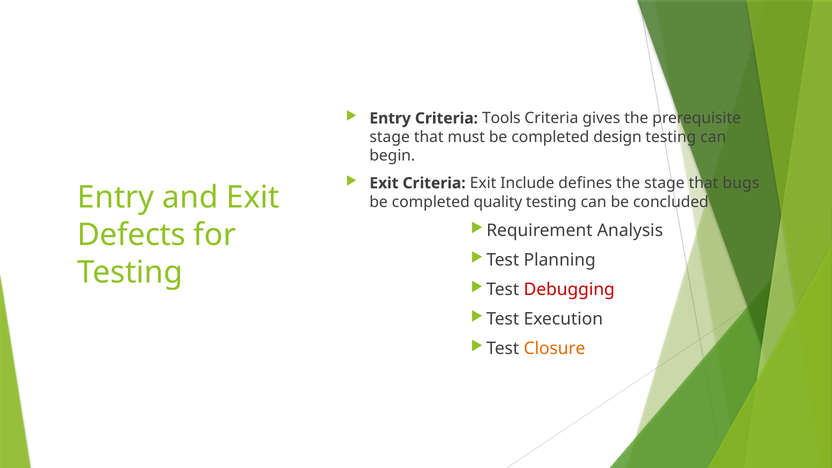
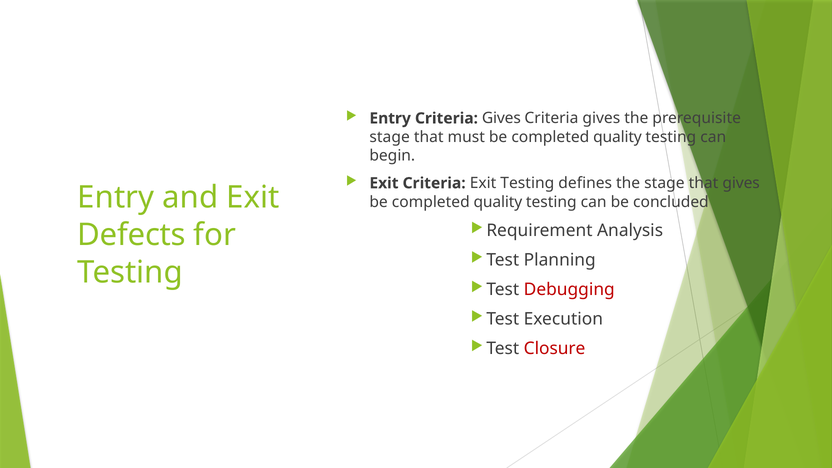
Entry Criteria Tools: Tools -> Gives (501, 118)
must be completed design: design -> quality (617, 137)
Exit Include: Include -> Testing (527, 183)
that bugs: bugs -> gives (741, 183)
Closure colour: orange -> red (555, 348)
